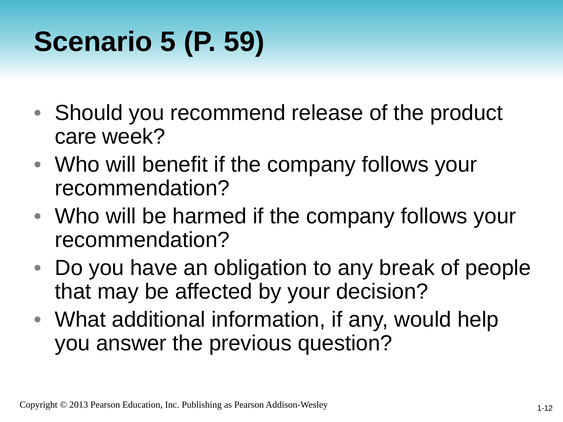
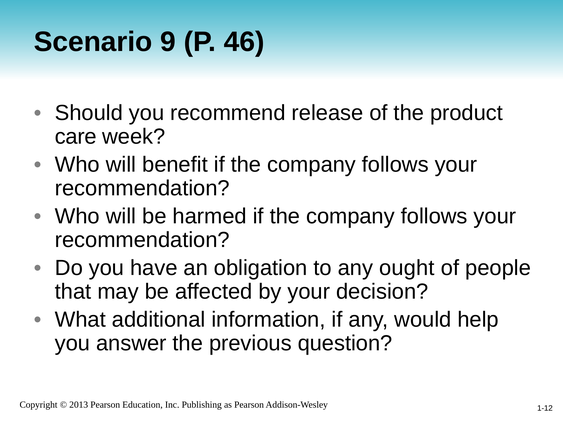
5: 5 -> 9 (168, 42)
59: 59 -> 46 (244, 42)
break: break -> ought (407, 268)
